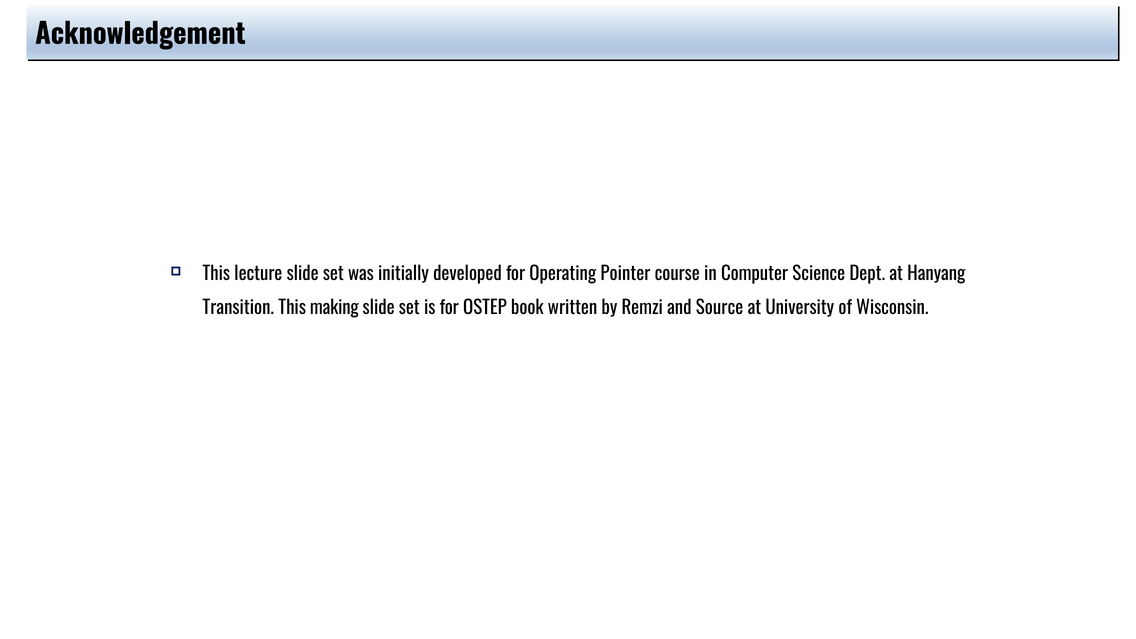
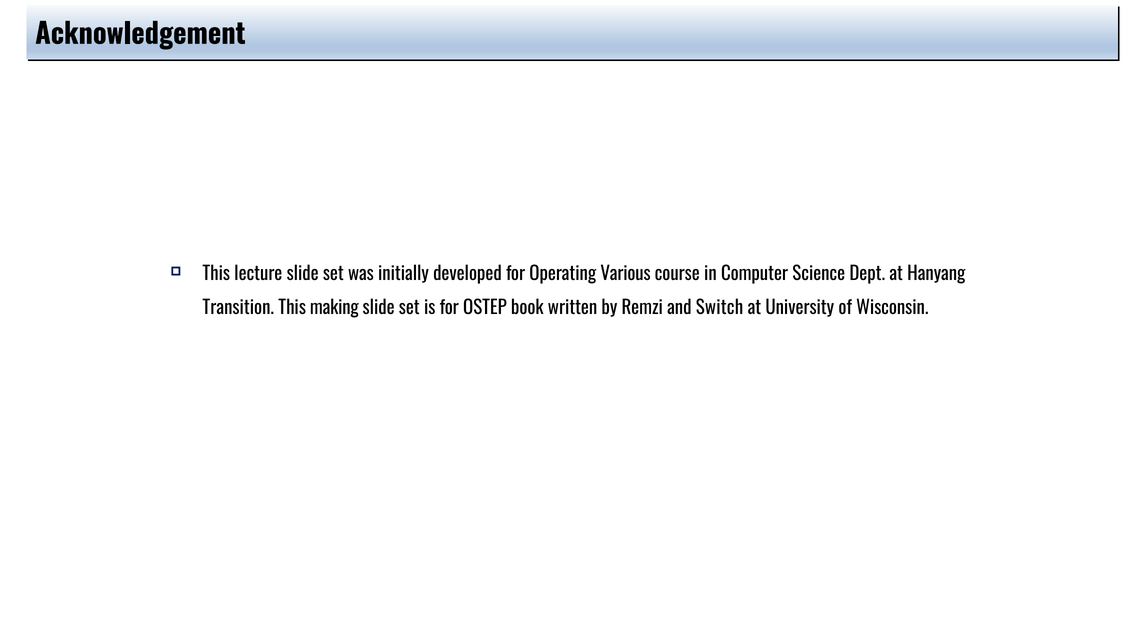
Pointer: Pointer -> Various (626, 274)
Source: Source -> Switch (720, 308)
